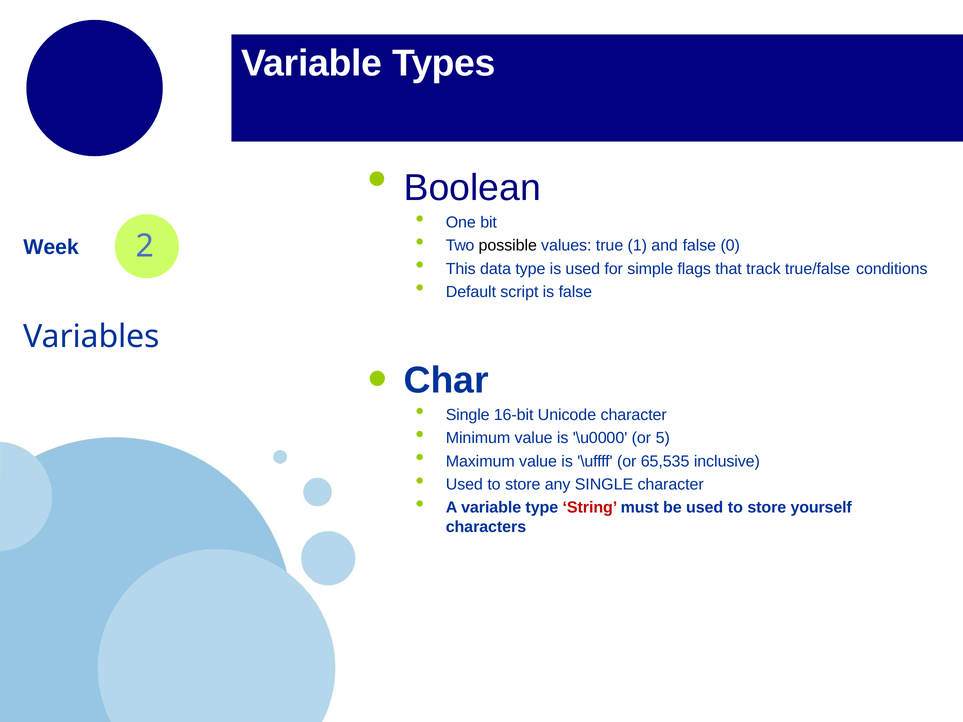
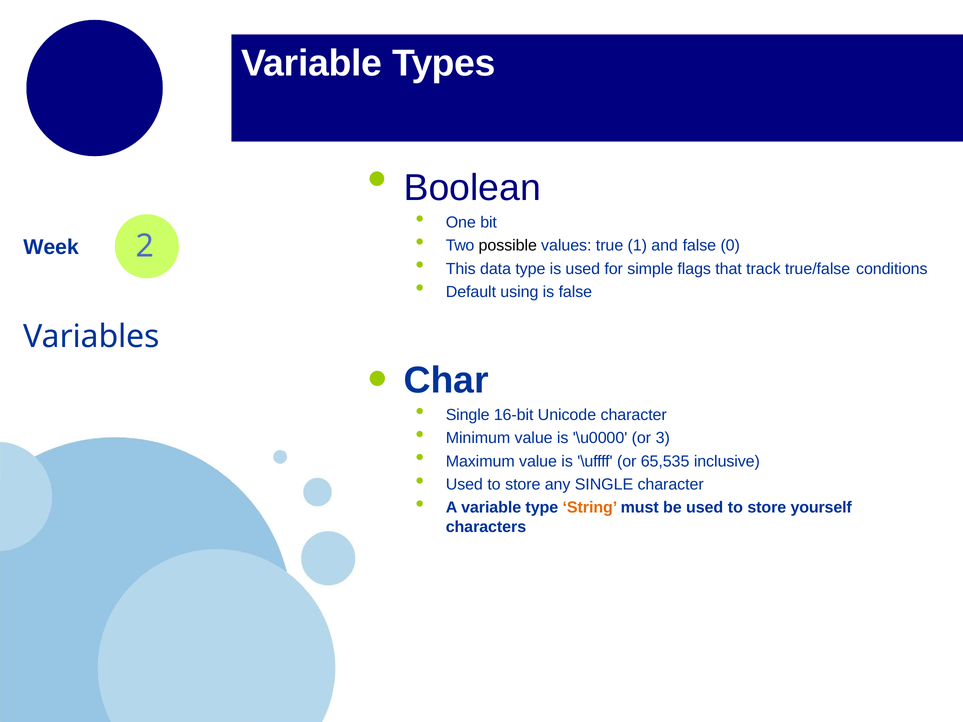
script: script -> using (519, 292)
5: 5 -> 3 (663, 438)
String colour: red -> orange (590, 508)
